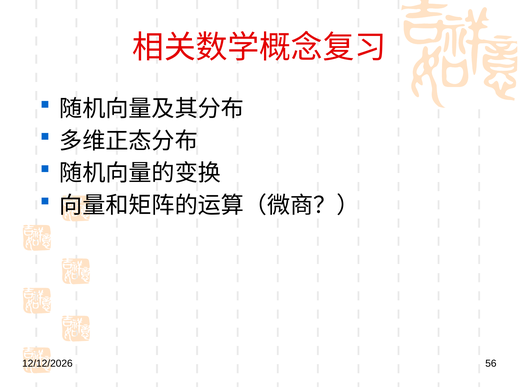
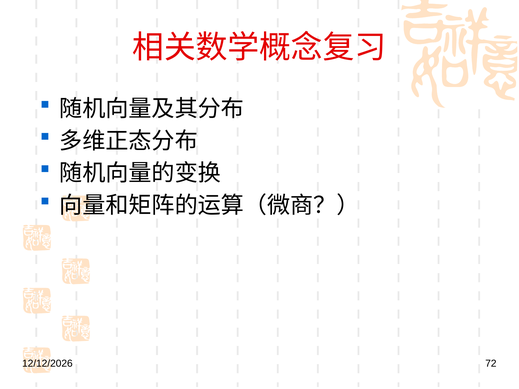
56: 56 -> 72 (491, 364)
